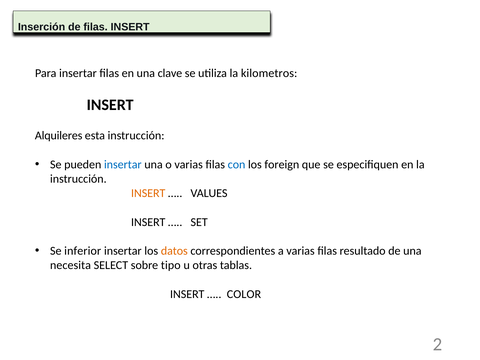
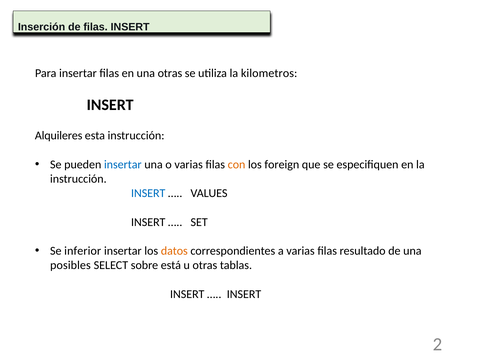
una clave: clave -> otras (170, 73)
con colour: blue -> orange (237, 164)
INSERT colour: orange -> blue (148, 193)
necesita: necesita -> posibles (70, 265)
tipo: tipo -> está (171, 265)
COLOR: COLOR -> INSERT (244, 294)
